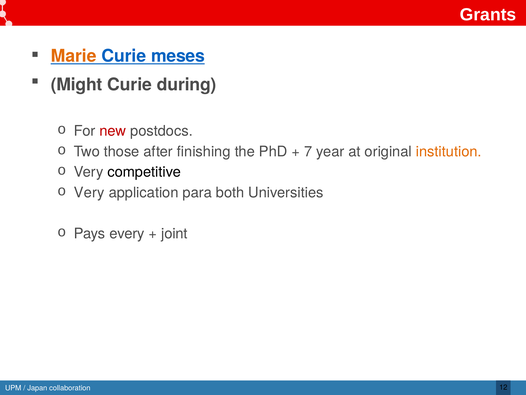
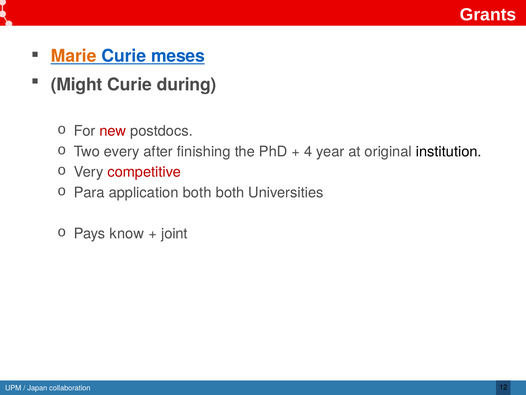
those: those -> every (122, 151)
7: 7 -> 4 (308, 151)
institution colour: orange -> black (449, 151)
competitive colour: black -> red (144, 172)
Very: Very -> Para (89, 192)
application para: para -> both (197, 192)
every: every -> know (127, 233)
